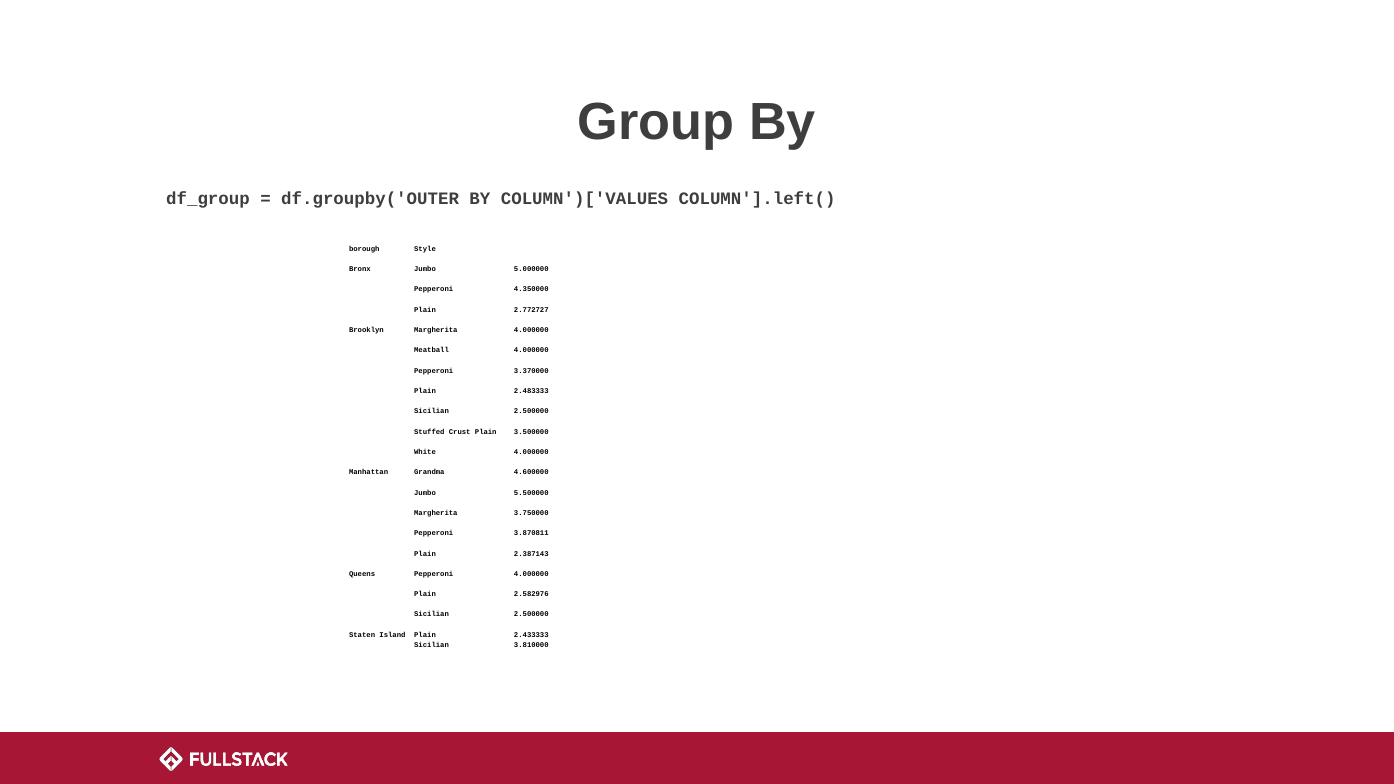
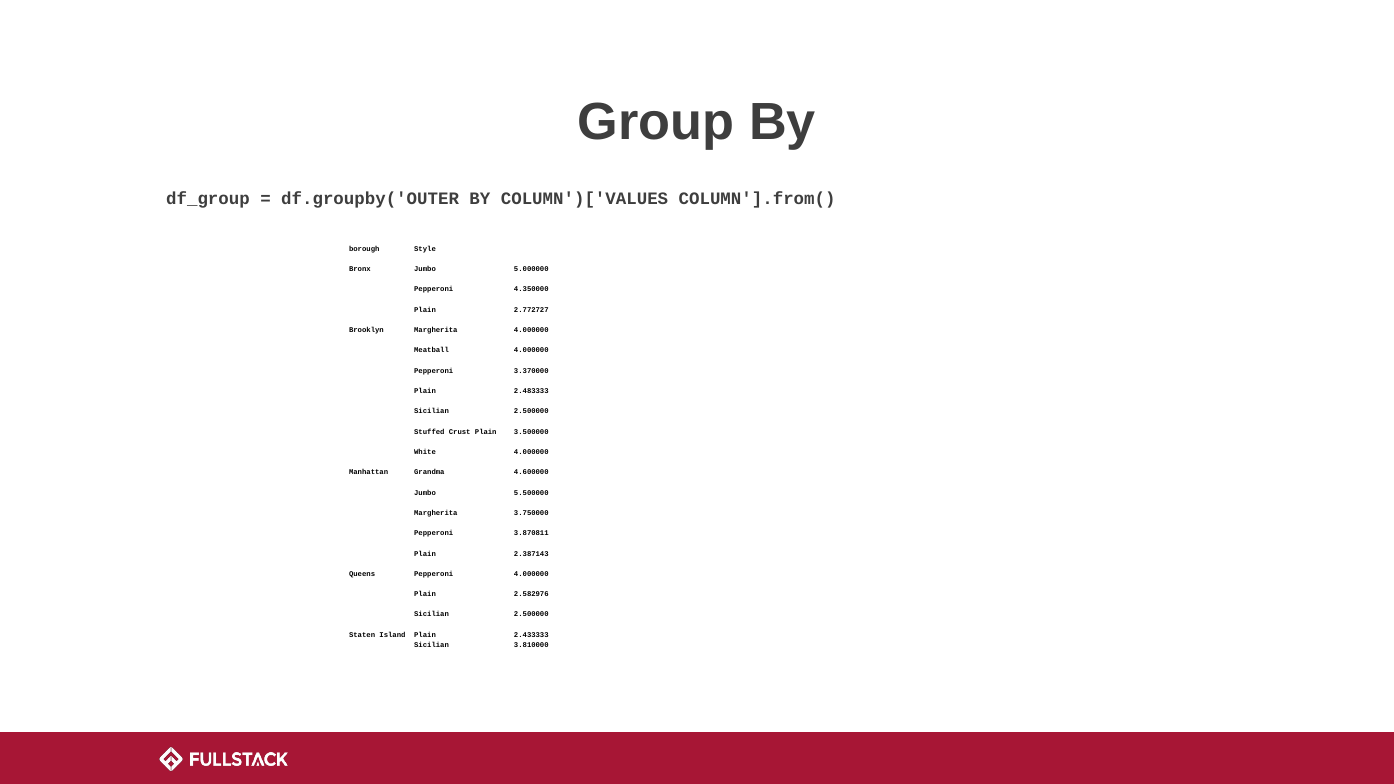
COLUMN'].left(: COLUMN'].left( -> COLUMN'].from( (757, 198)
